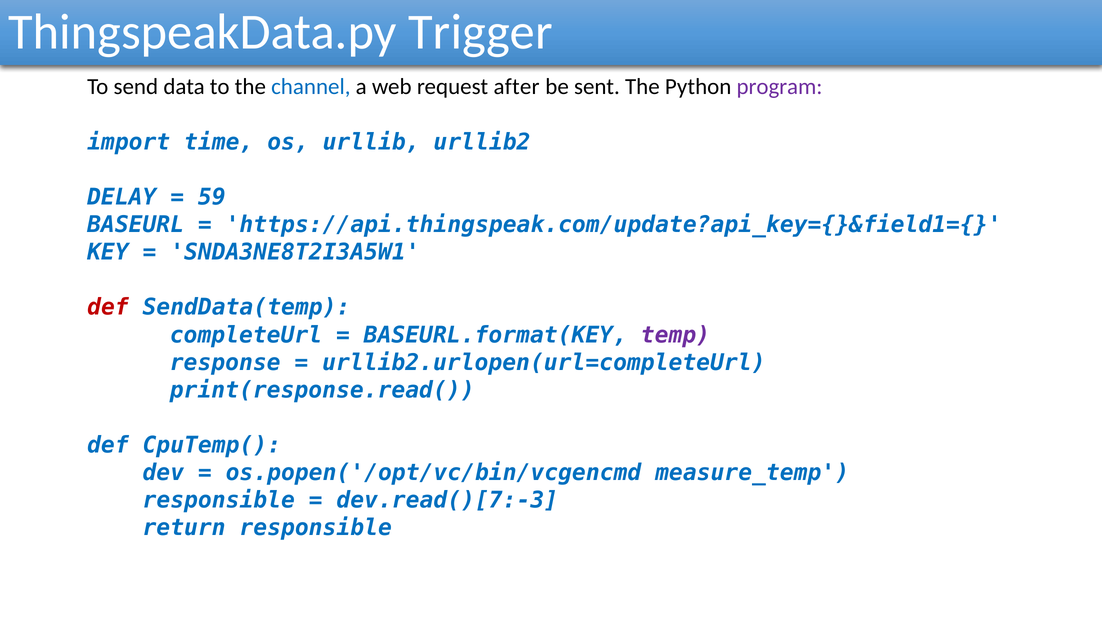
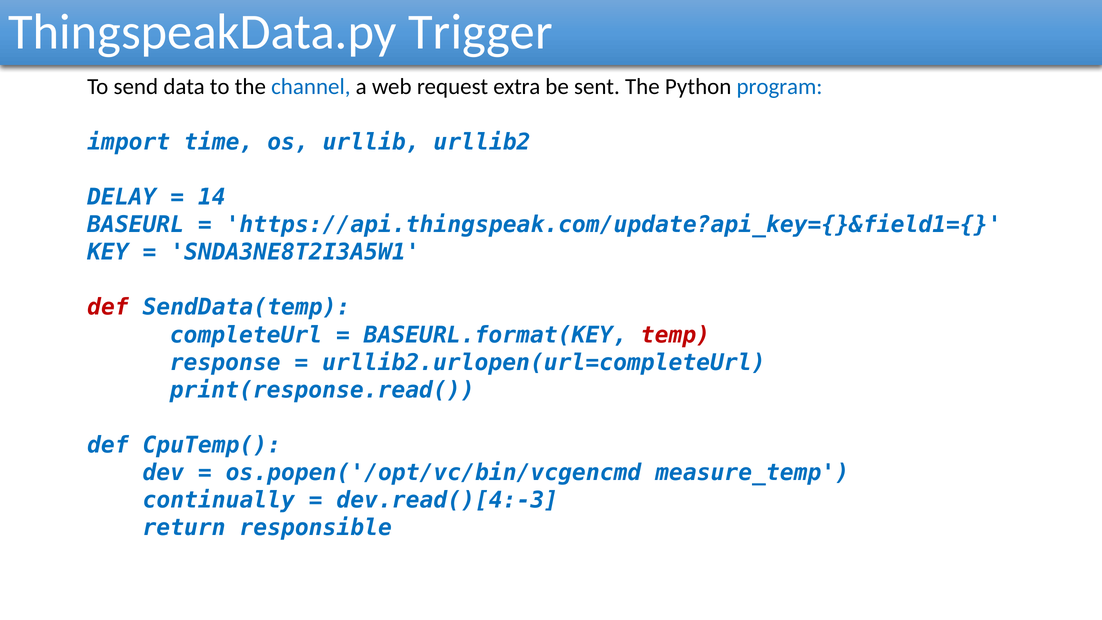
after: after -> extra (517, 87)
program colour: purple -> blue (780, 87)
59: 59 -> 14 (212, 197)
temp colour: purple -> red (675, 335)
responsible: responsible -> continually (219, 500)
dev.read()[7:-3: dev.read()[7:-3 -> dev.read()[4:-3 (447, 500)
